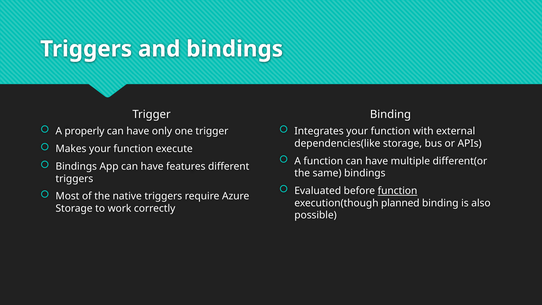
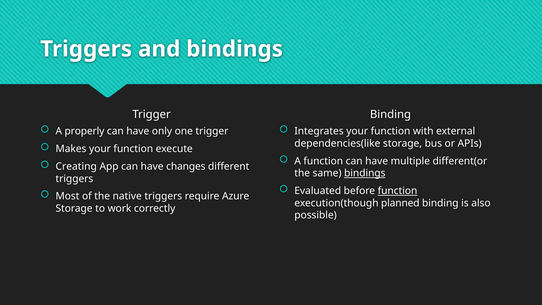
Bindings: Bindings -> Creating (76, 166)
features: features -> changes (186, 166)
bindings underline: none -> present (365, 173)
